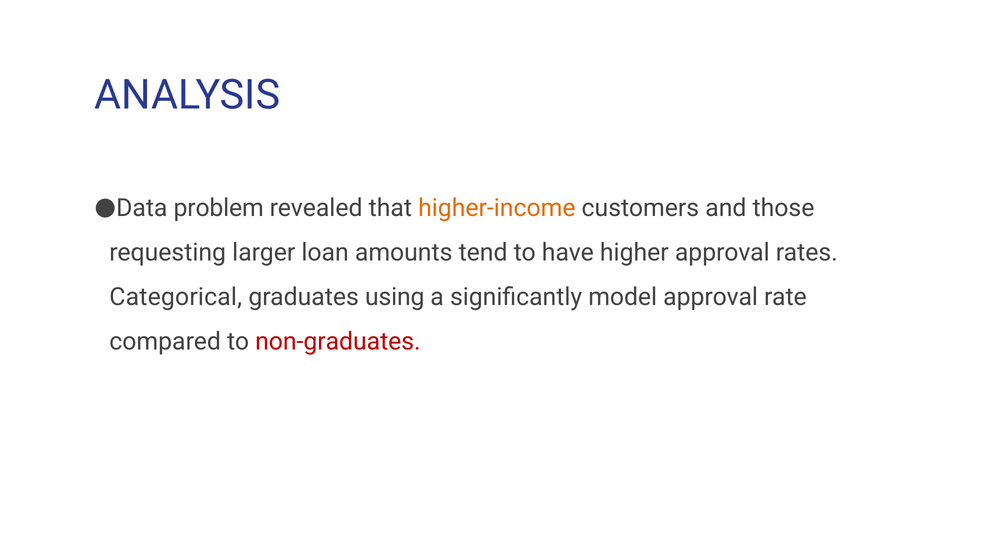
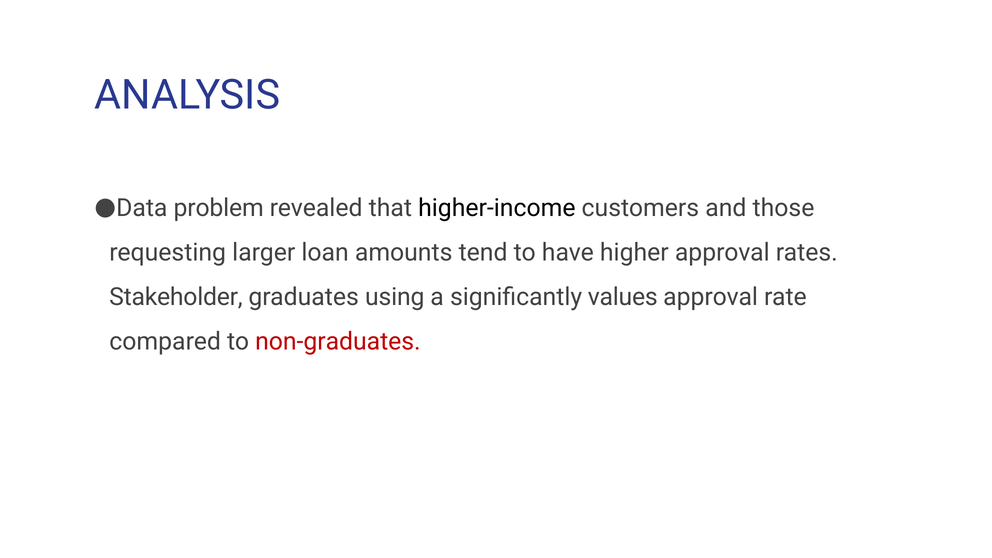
higher-income colour: orange -> black (497, 208)
Categorical: Categorical -> Stakeholder (176, 297)
model: model -> values (623, 297)
